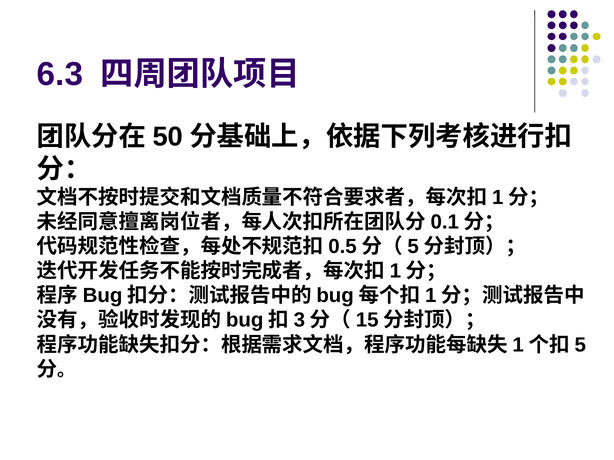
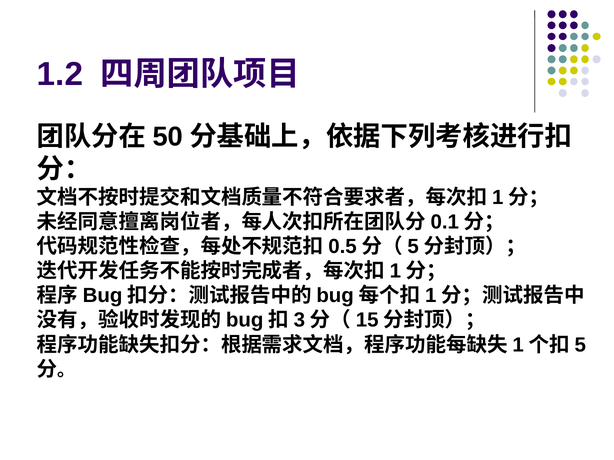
6.3: 6.3 -> 1.2 (60, 74)
